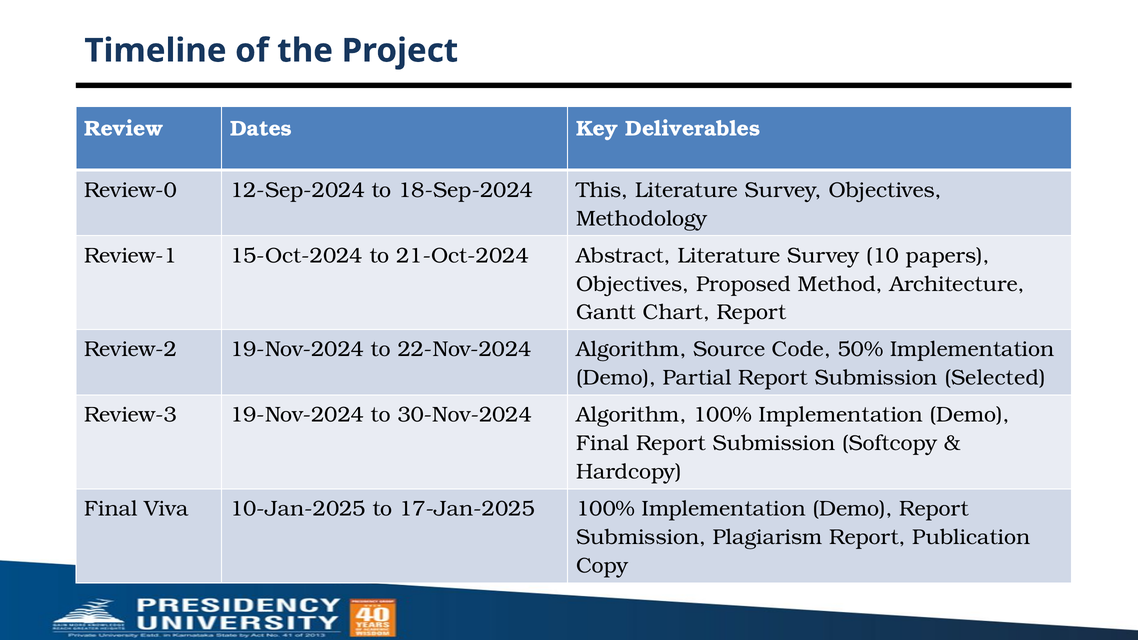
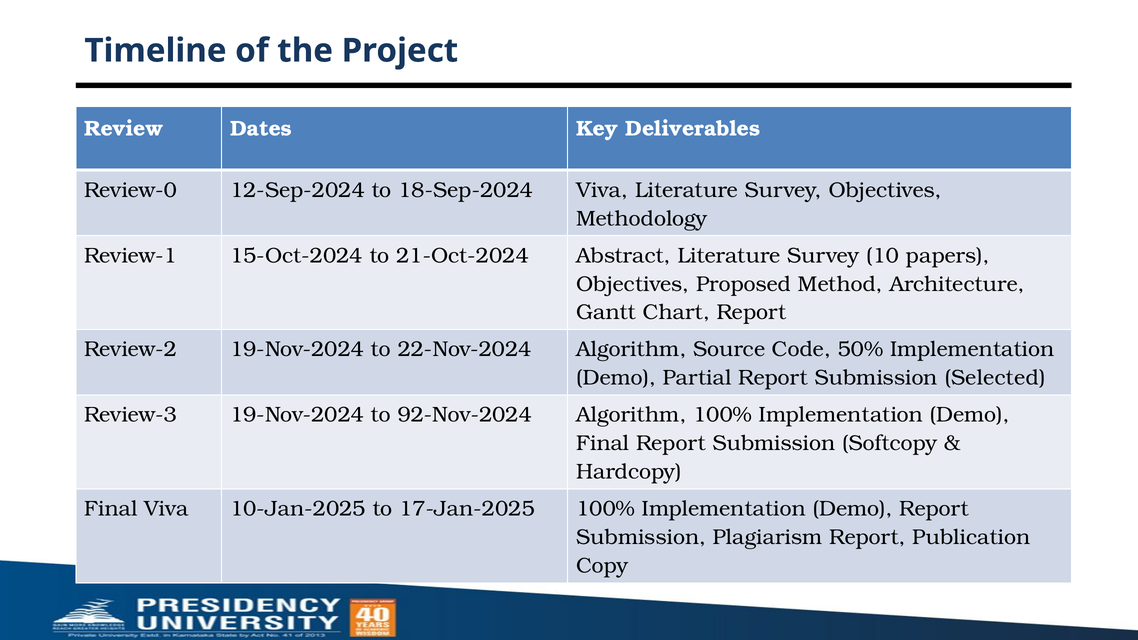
18-Sep-2024 This: This -> Viva (602, 190)
30-Nov-2024: 30-Nov-2024 -> 92-Nov-2024 (465, 415)
